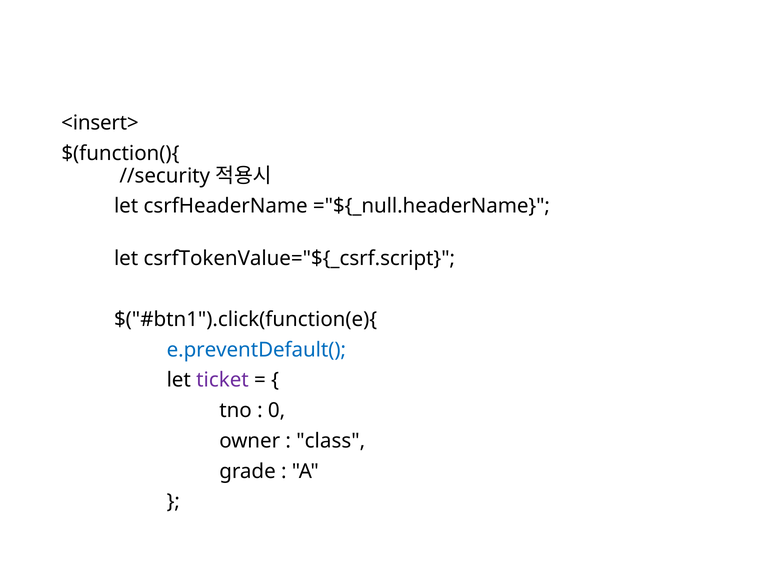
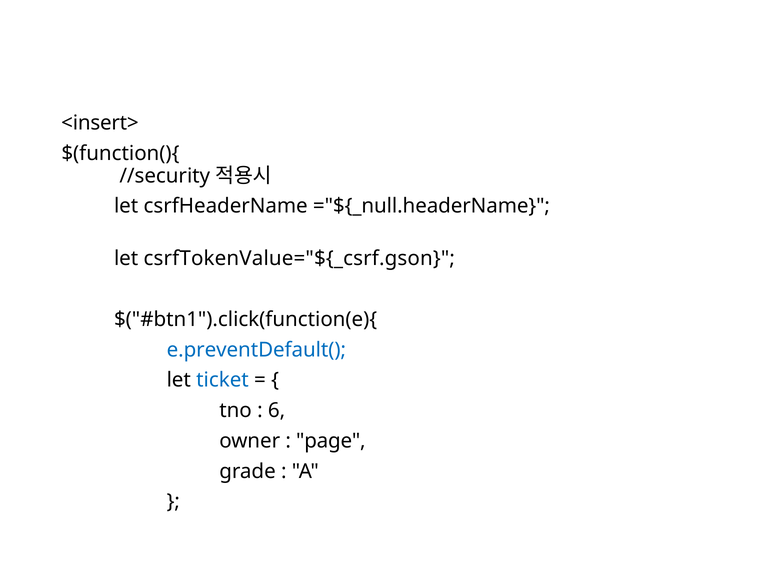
csrfTokenValue="${_csrf.script: csrfTokenValue="${_csrf.script -> csrfTokenValue="${_csrf.gson (299, 259)
ticket colour: purple -> blue (222, 380)
0: 0 -> 6 (277, 411)
class: class -> page (331, 441)
